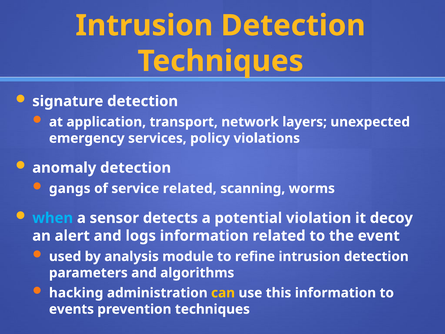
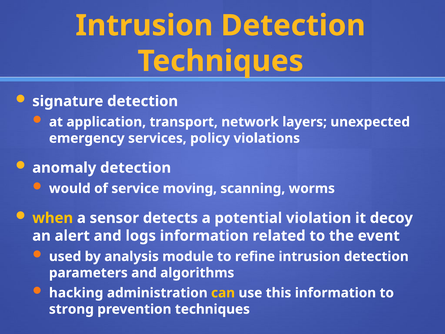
gangs: gangs -> would (70, 188)
service related: related -> moving (190, 188)
when colour: light blue -> yellow (53, 218)
events: events -> strong (71, 309)
